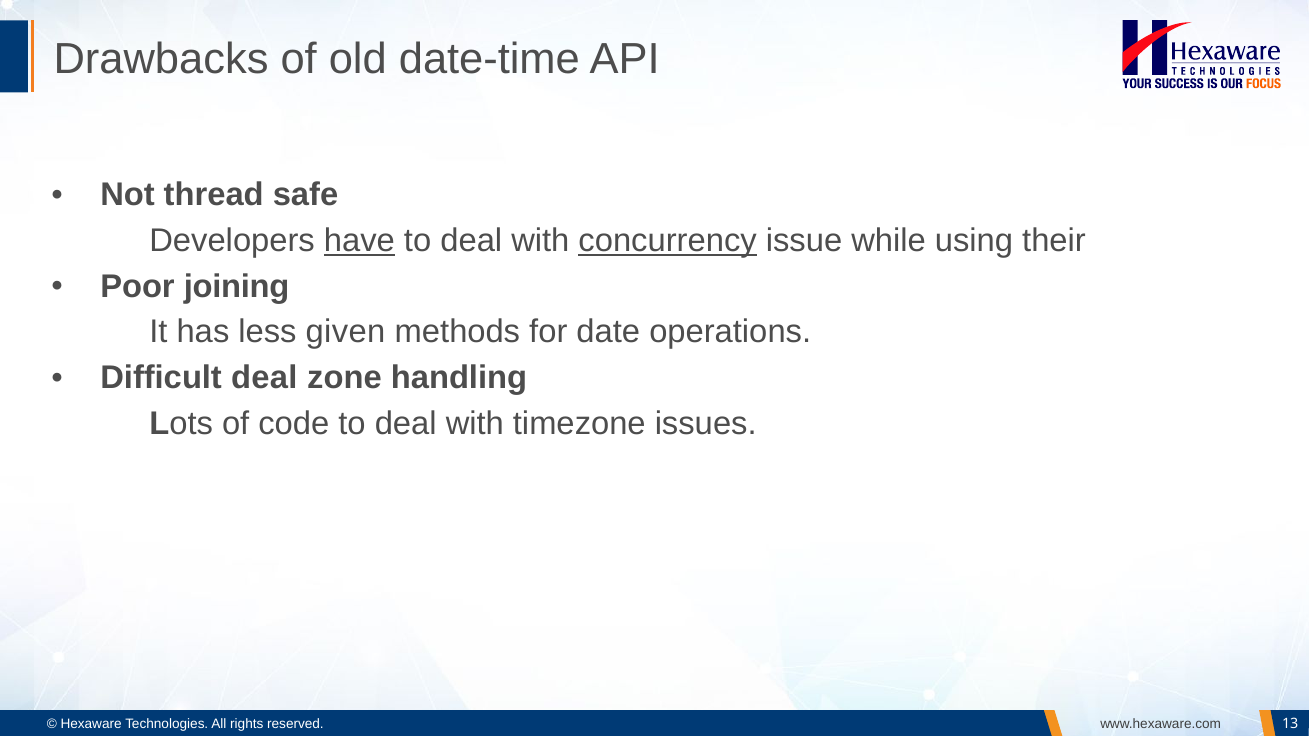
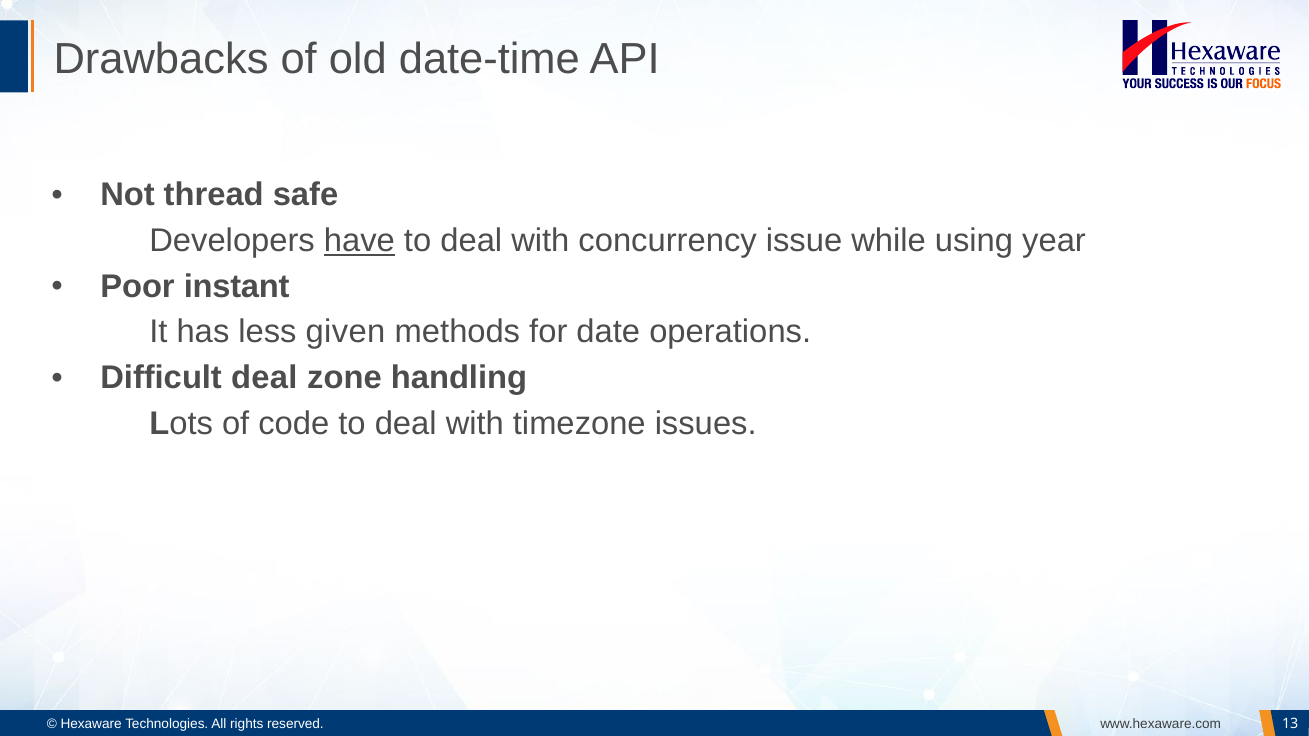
concurrency underline: present -> none (668, 241)
their: their -> year (1054, 241)
joining: joining -> instant (237, 286)
